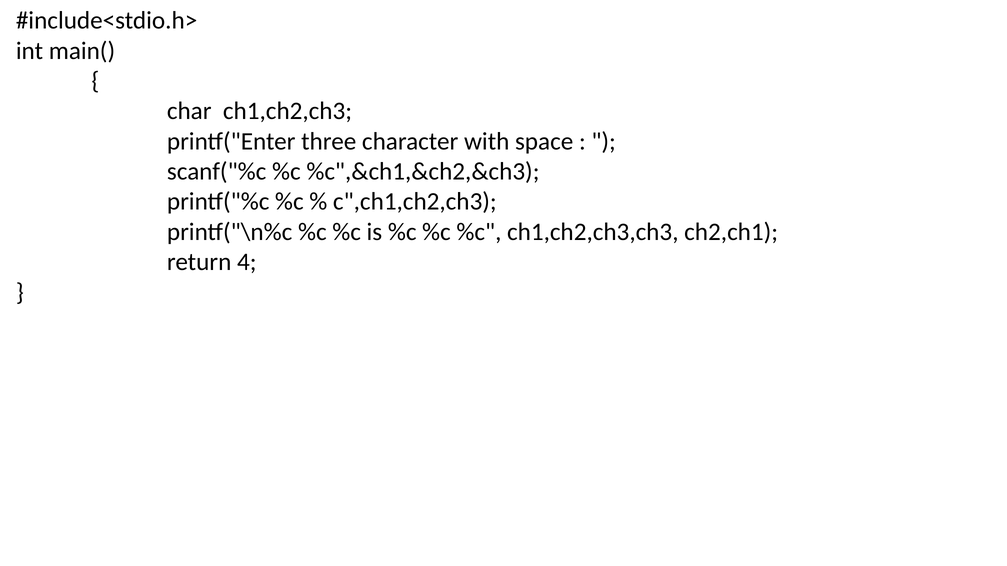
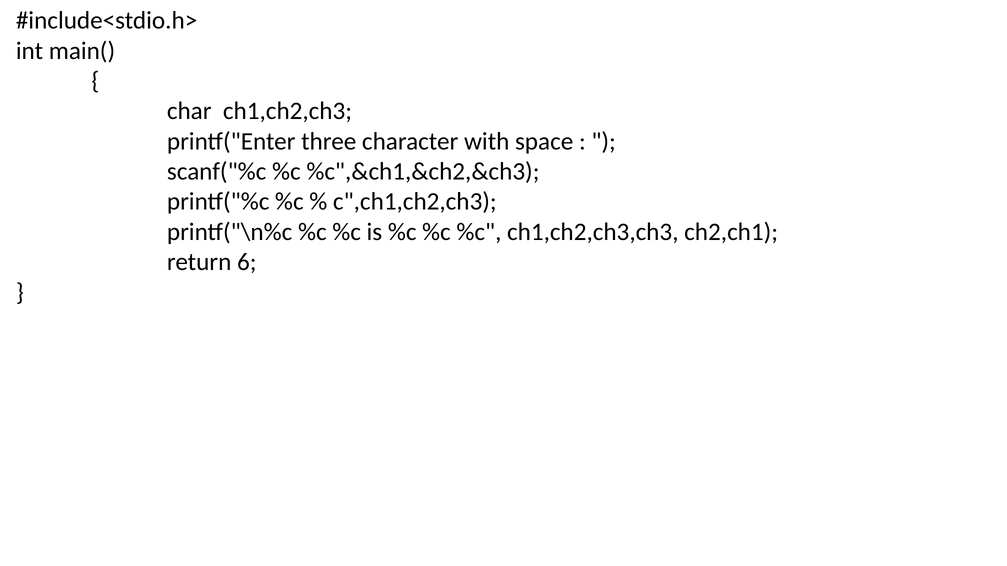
4: 4 -> 6 (247, 262)
